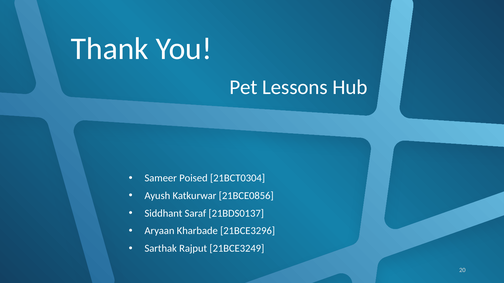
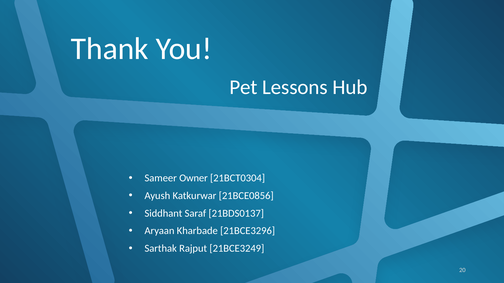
Poised: Poised -> Owner (194, 178)
